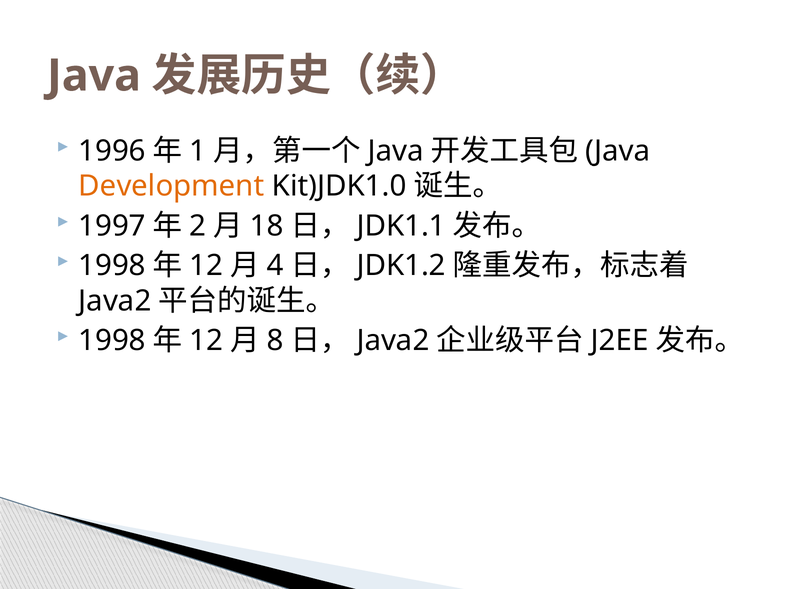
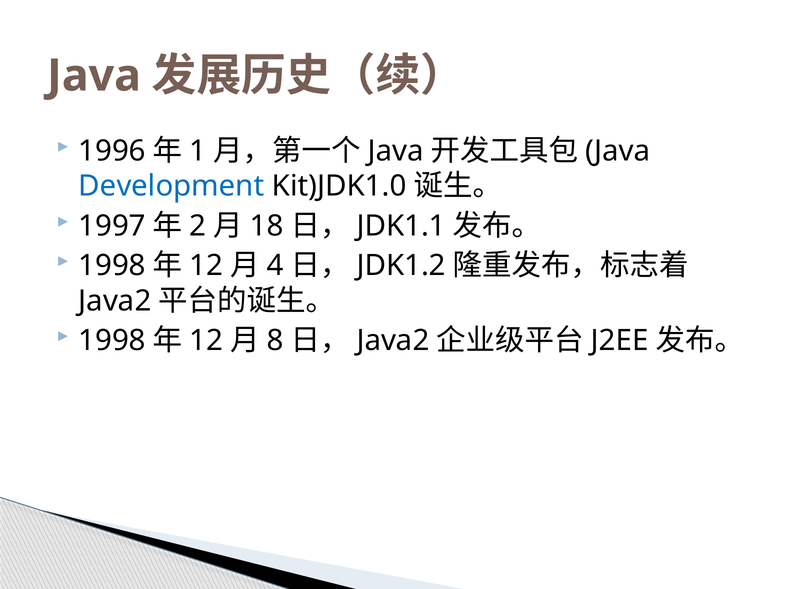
Development colour: orange -> blue (171, 186)
